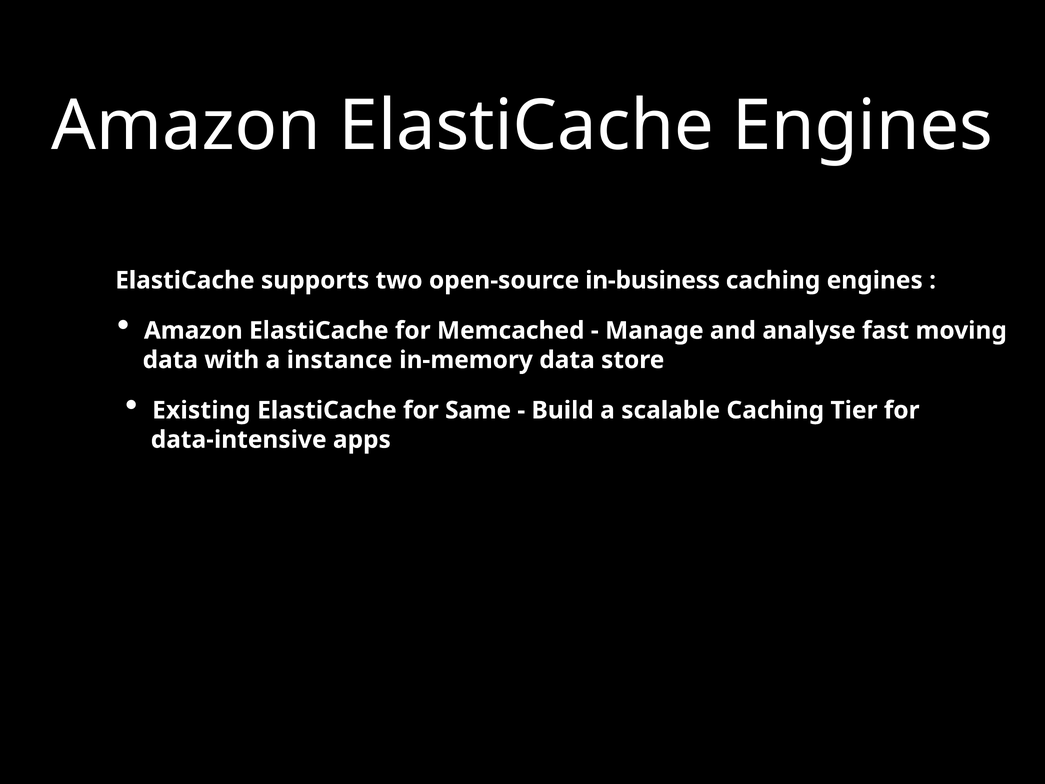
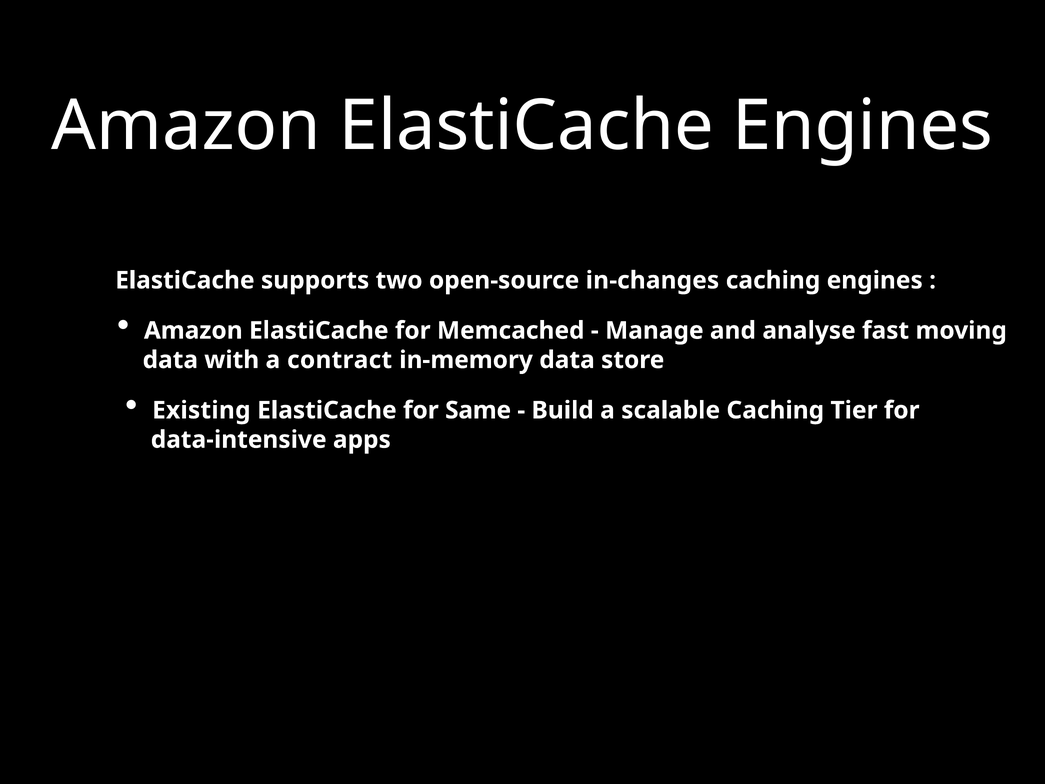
in-business: in-business -> in-changes (652, 280)
instance: instance -> contract (340, 360)
